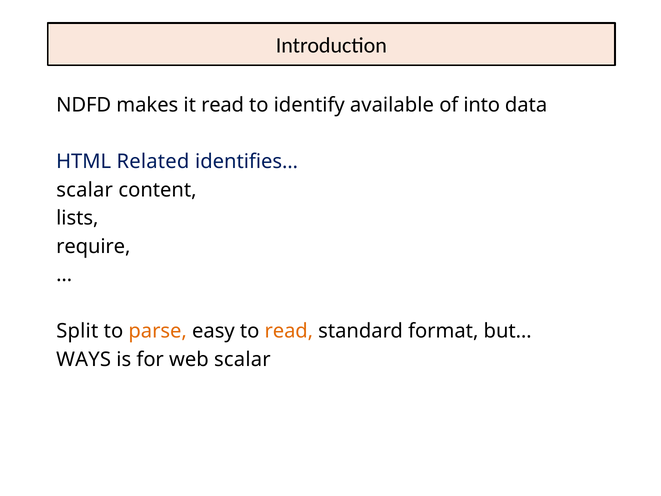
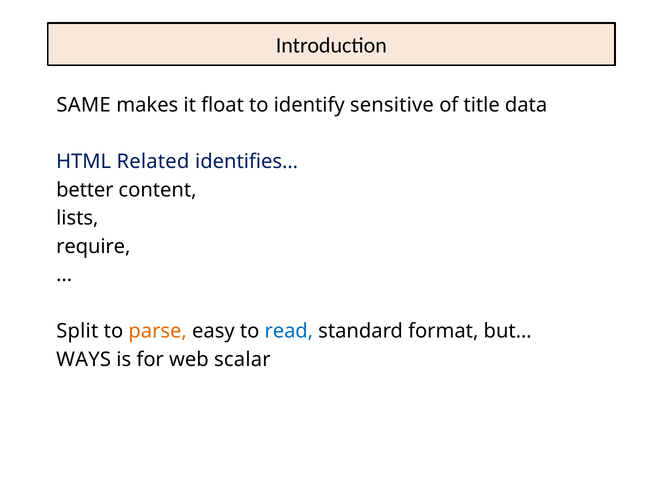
NDFD: NDFD -> SAME (84, 105)
it read: read -> float (223, 105)
available: available -> sensitive (392, 105)
into: into -> title (482, 105)
scalar: scalar -> better (85, 190)
read colour: orange -> blue (289, 331)
